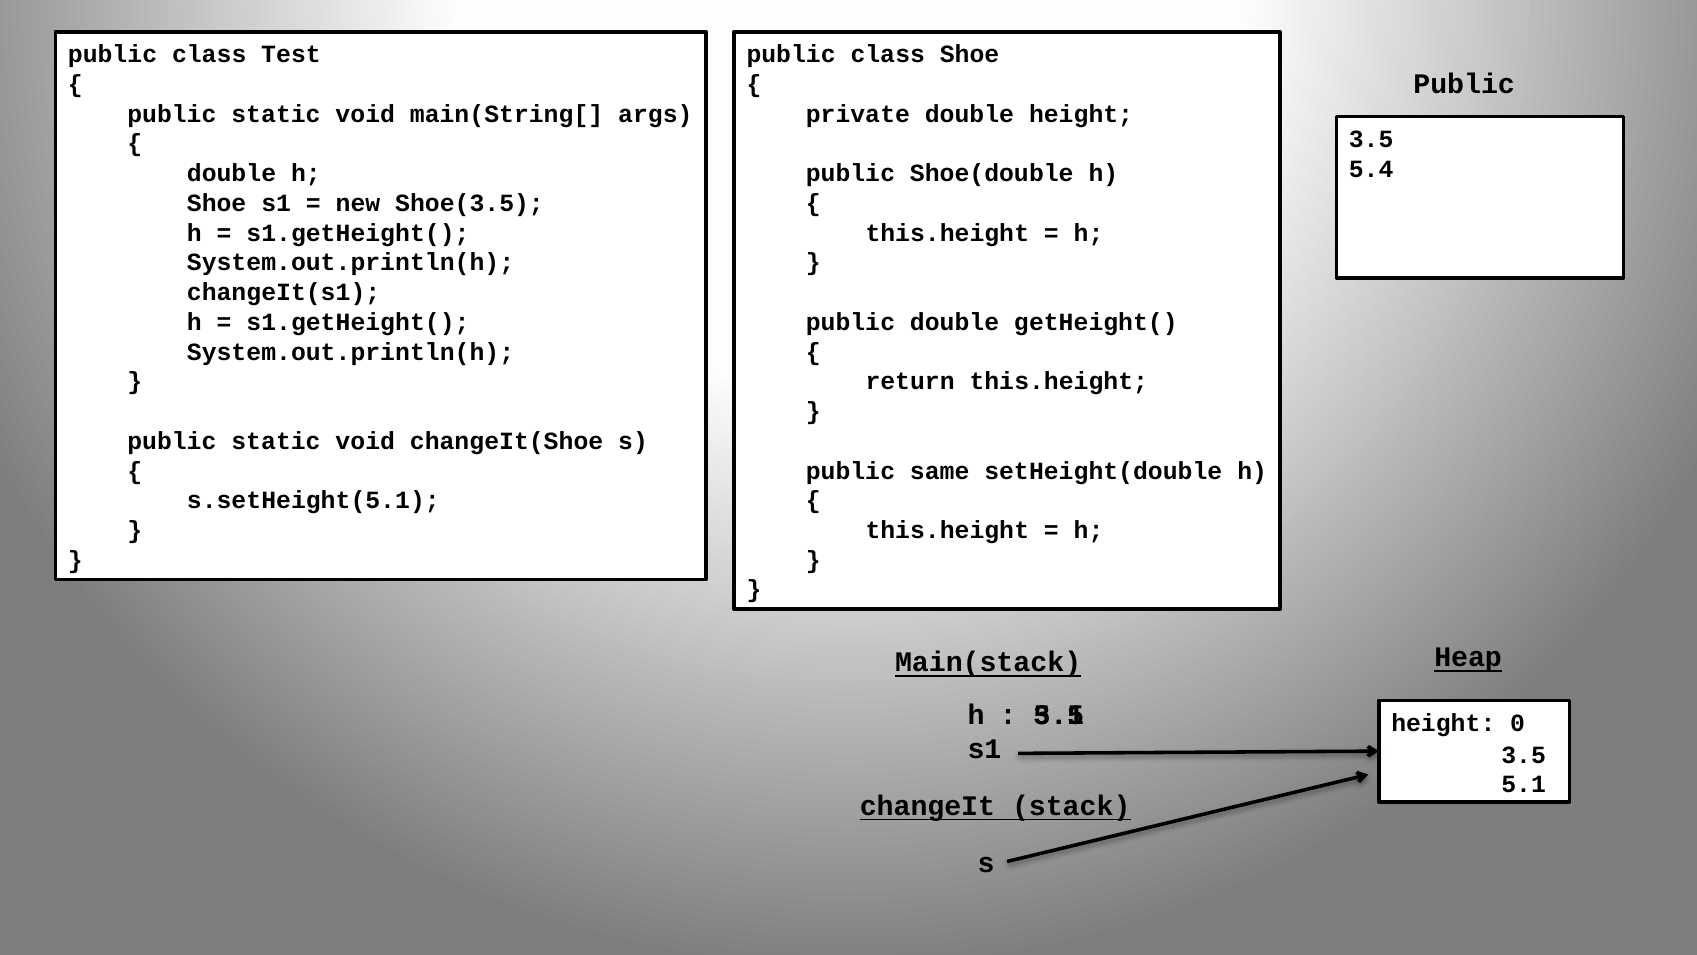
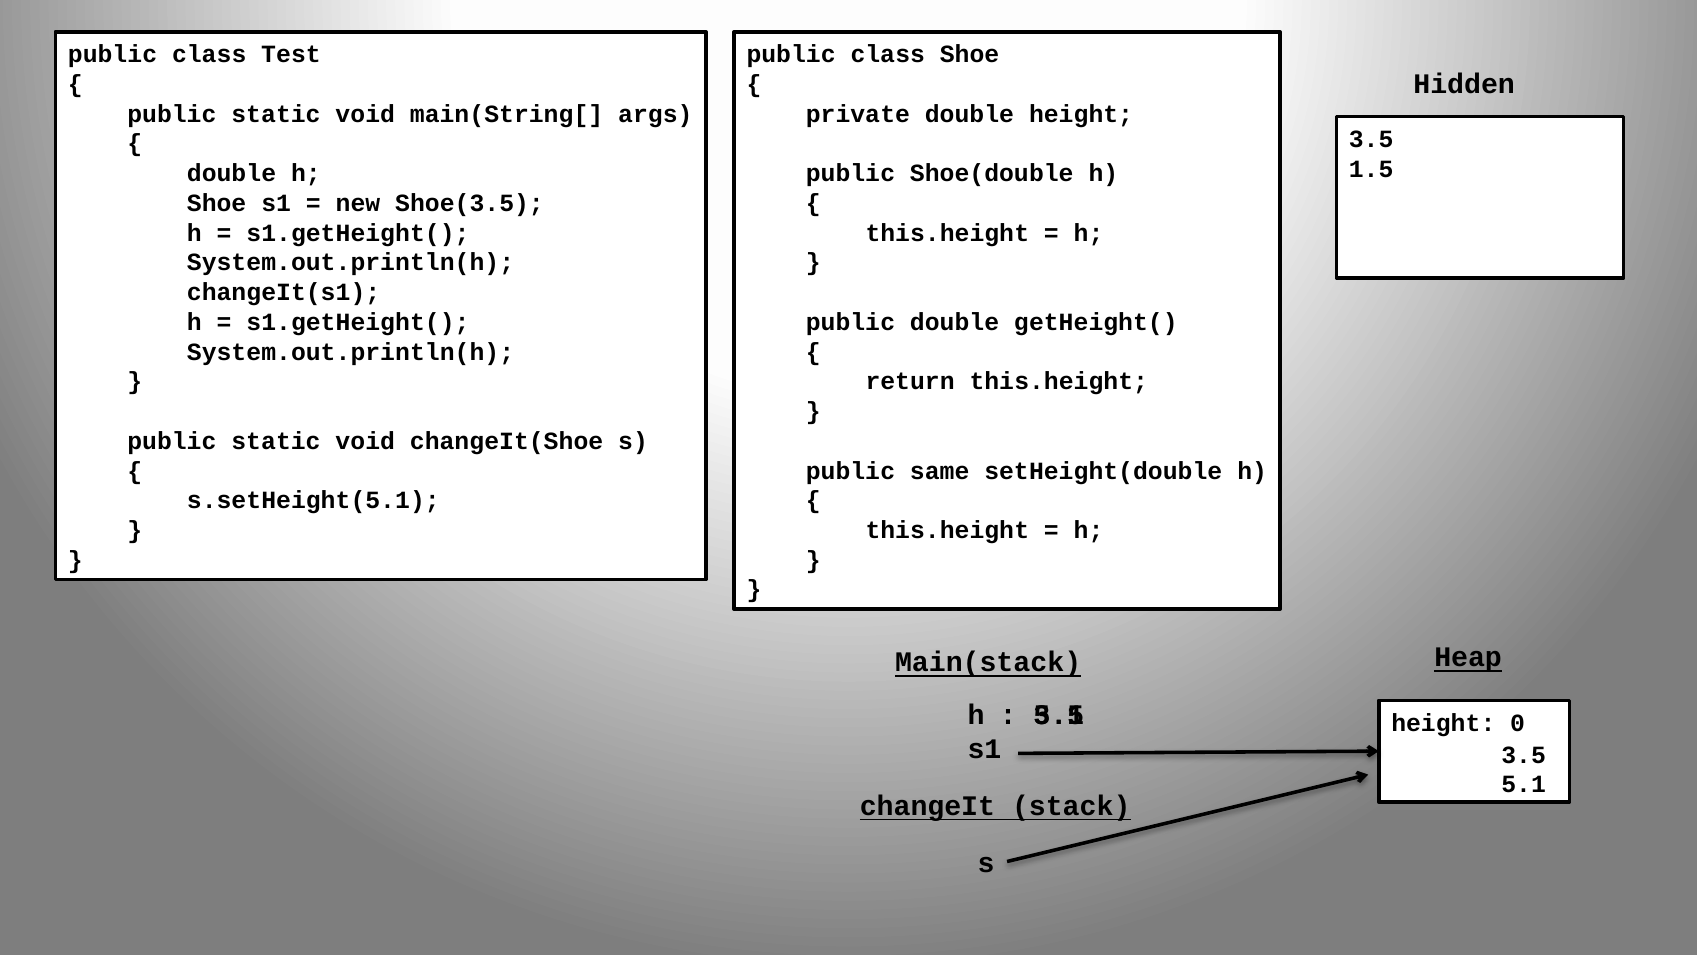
Public: Public -> Hidden (1464, 84)
5.4: 5.4 -> 1.5 (1371, 169)
